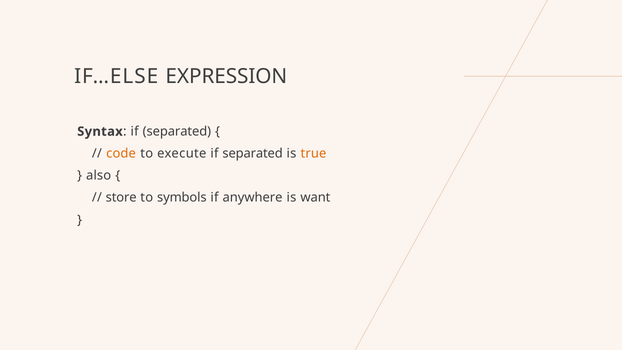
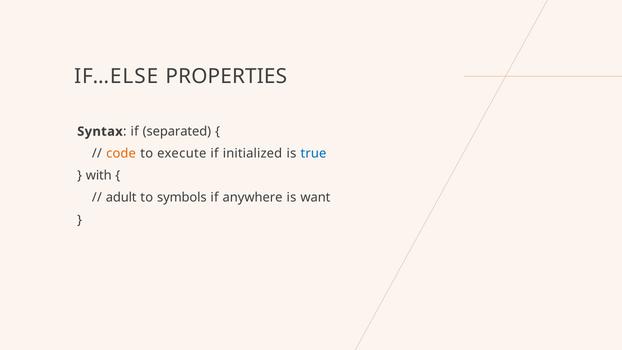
EXPRESSION: EXPRESSION -> PROPERTIES (226, 76)
execute if separated: separated -> initialized (252, 153)
true colour: orange -> blue (313, 153)
also: also -> with (99, 176)
store: store -> adult (121, 198)
